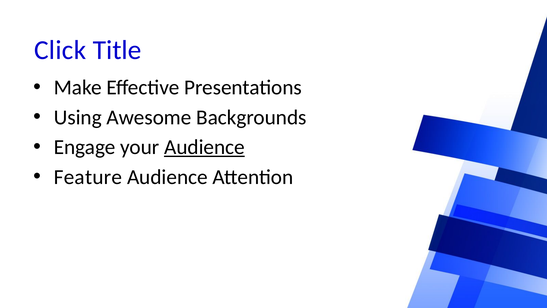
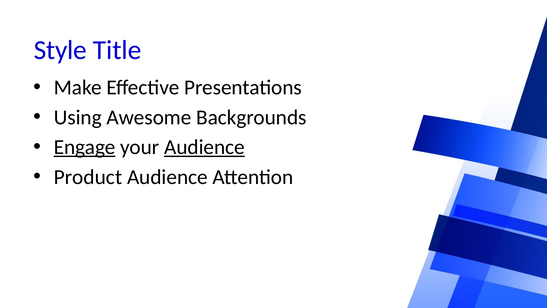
Click: Click -> Style (60, 50)
Engage underline: none -> present (85, 147)
Feature: Feature -> Product (88, 177)
